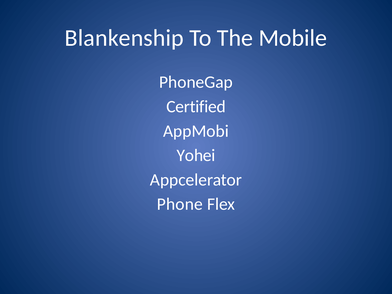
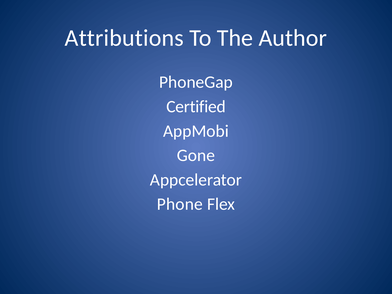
Blankenship: Blankenship -> Attributions (124, 38)
Mobile: Mobile -> Author (293, 38)
Yohei: Yohei -> Gone (196, 155)
